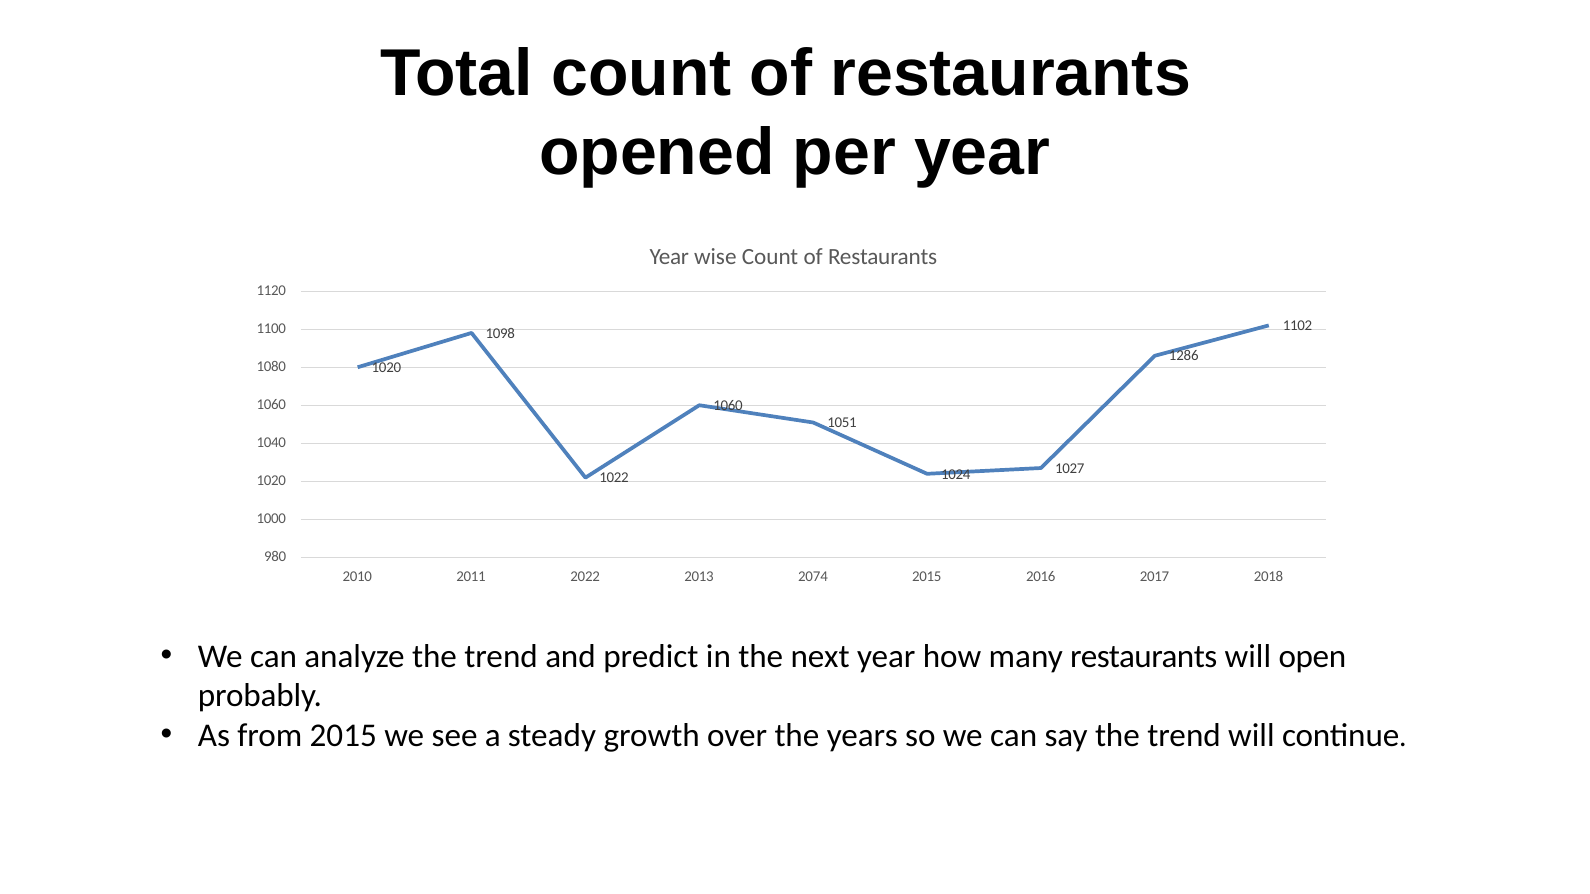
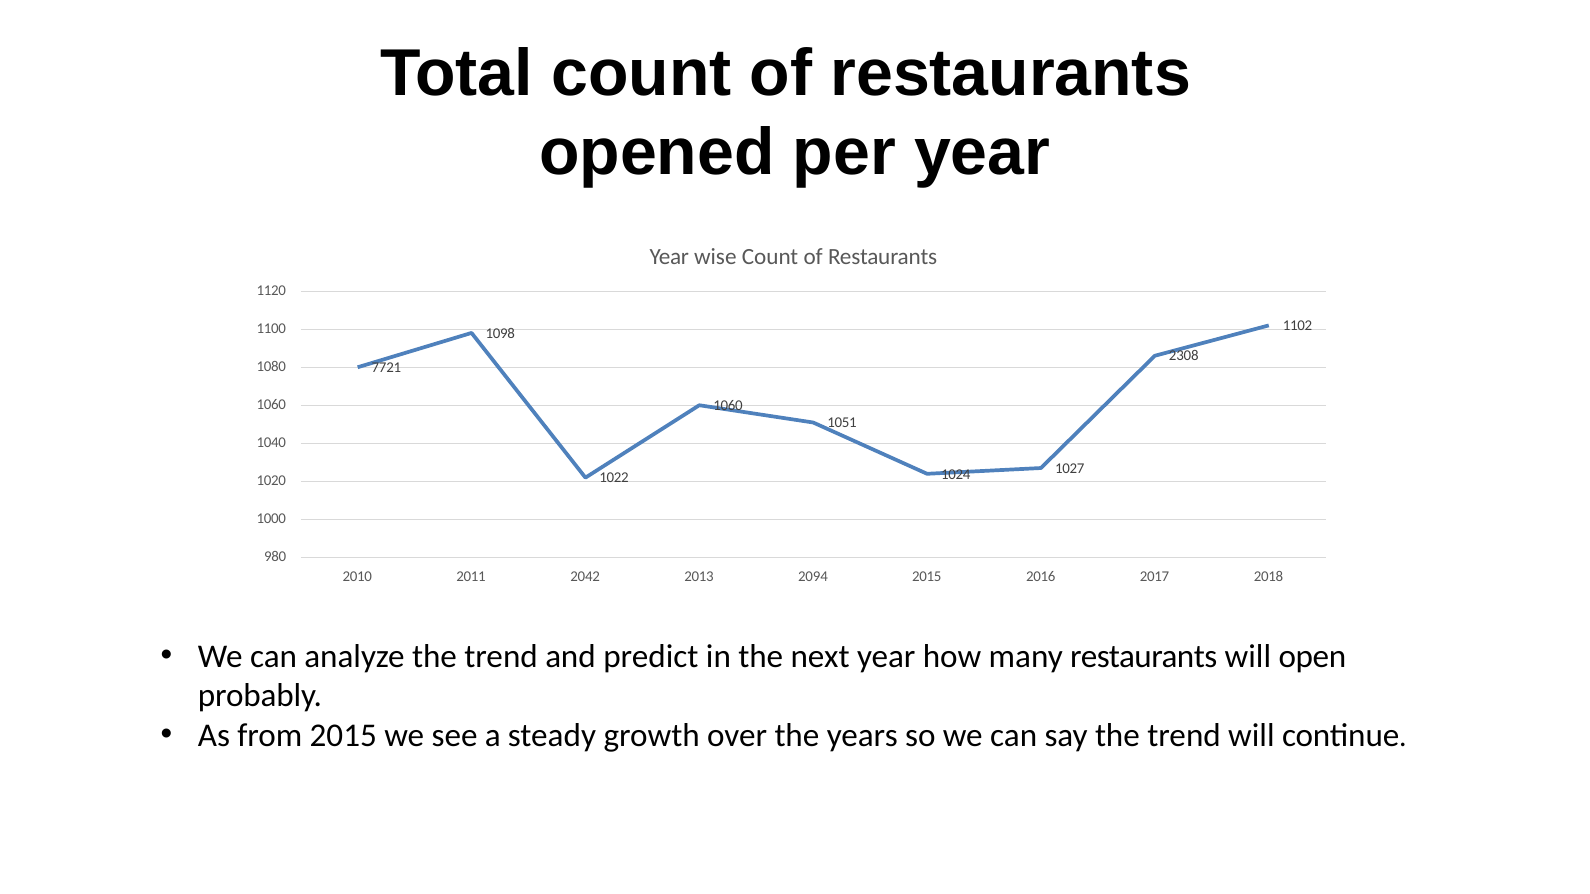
1286: 1286 -> 2308 (1184, 356)
1020: 1020 -> 7721 (386, 368)
2022: 2022 -> 2042 (585, 577)
2074: 2074 -> 2094 (813, 577)
